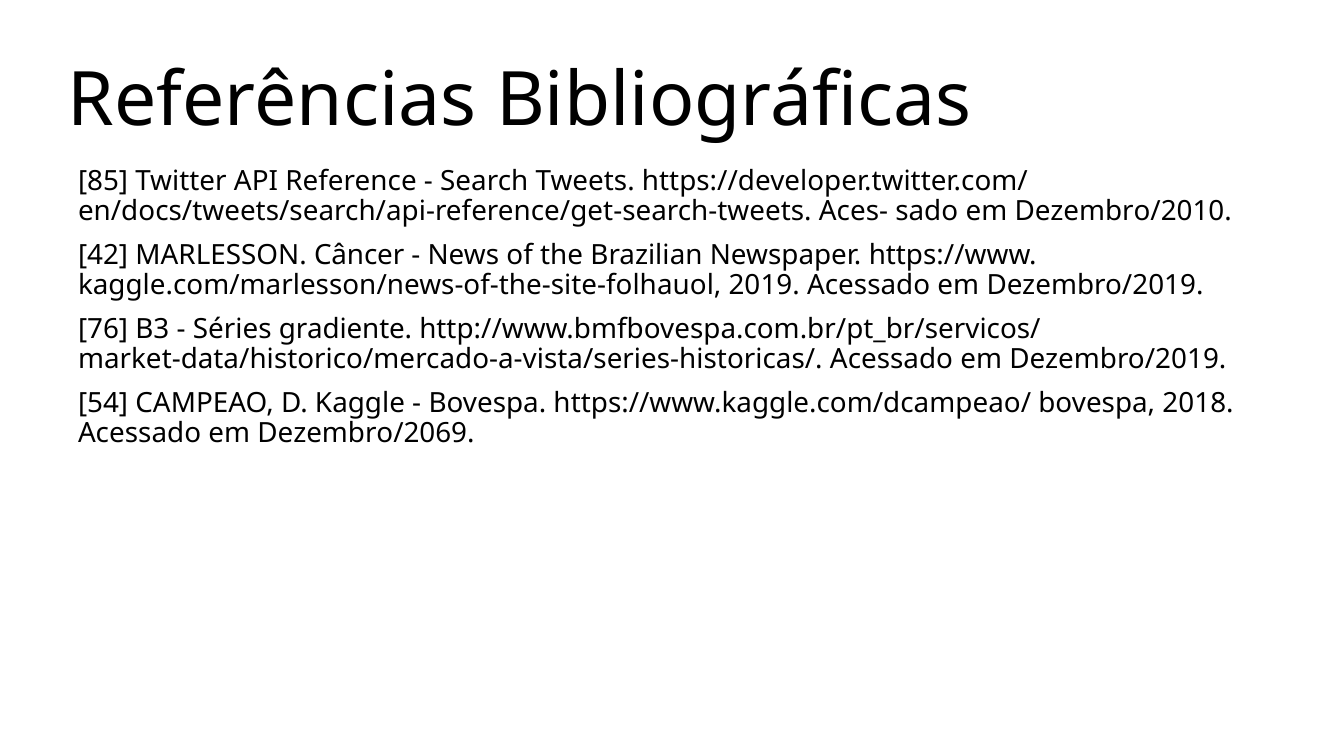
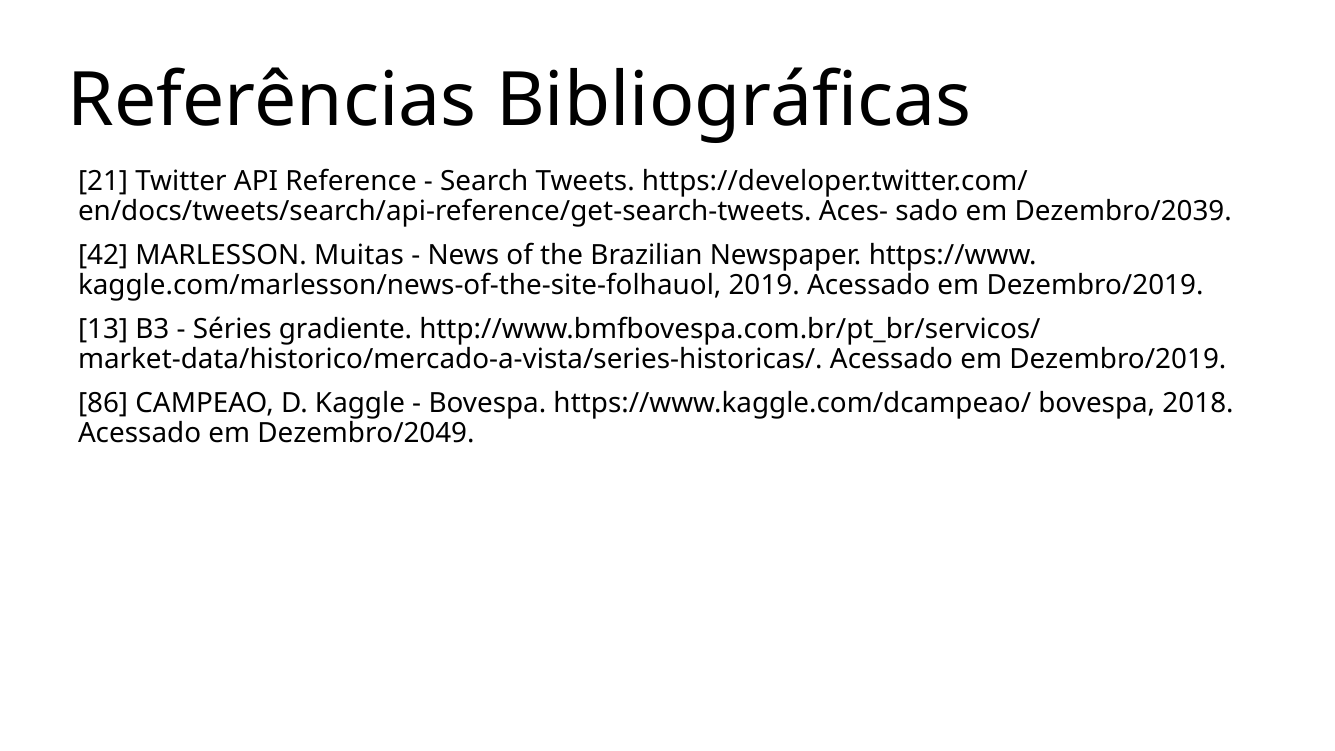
85: 85 -> 21 (103, 181)
Dezembro/2010: Dezembro/2010 -> Dezembro/2039 (1123, 211)
Câncer: Câncer -> Muitas (359, 255)
76: 76 -> 13 (103, 329)
54: 54 -> 86 (103, 403)
Dezembro/2069: Dezembro/2069 -> Dezembro/2049 (366, 433)
